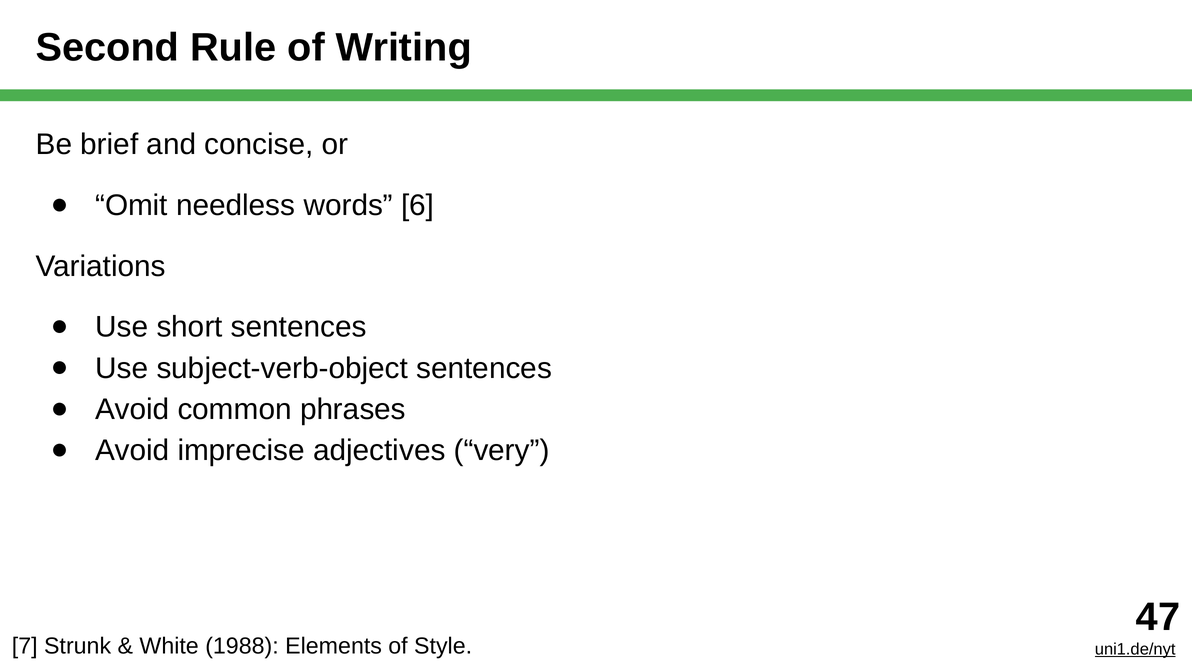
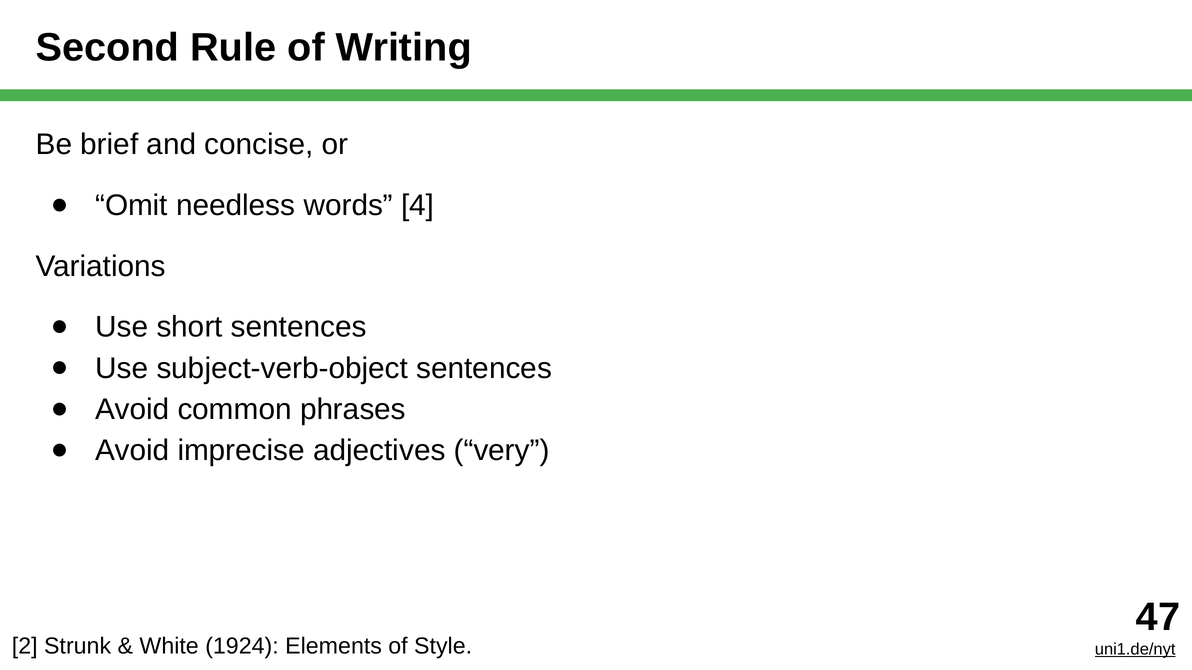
6: 6 -> 4 (418, 205)
7: 7 -> 2 (25, 647)
1988: 1988 -> 1924 (242, 647)
